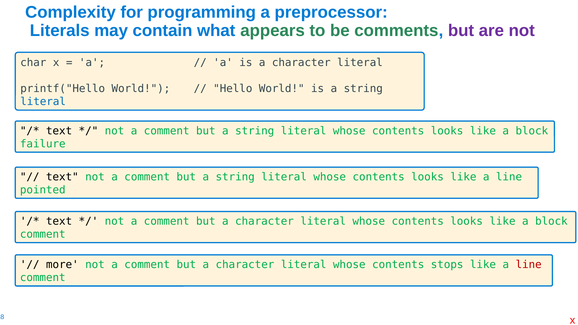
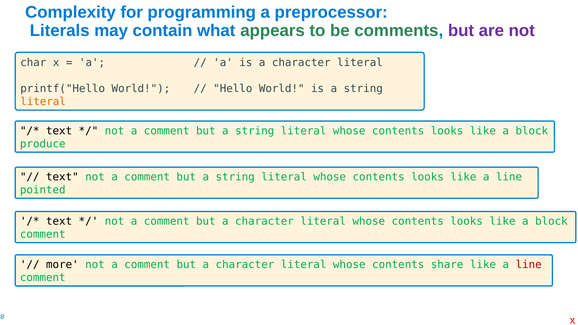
literal colour: blue -> orange (43, 102)
failure: failure -> produce (43, 144)
stops: stops -> share (447, 265)
